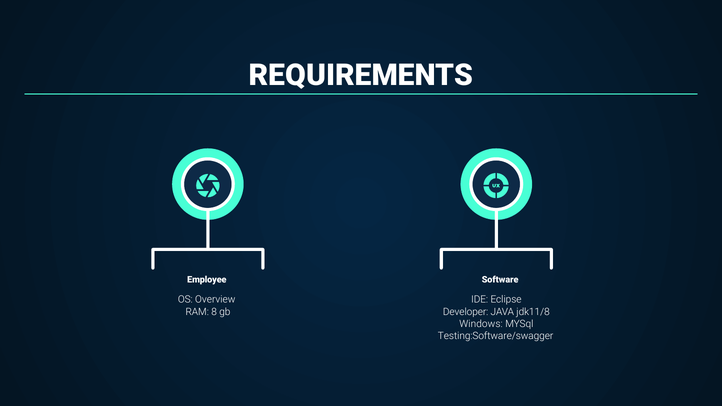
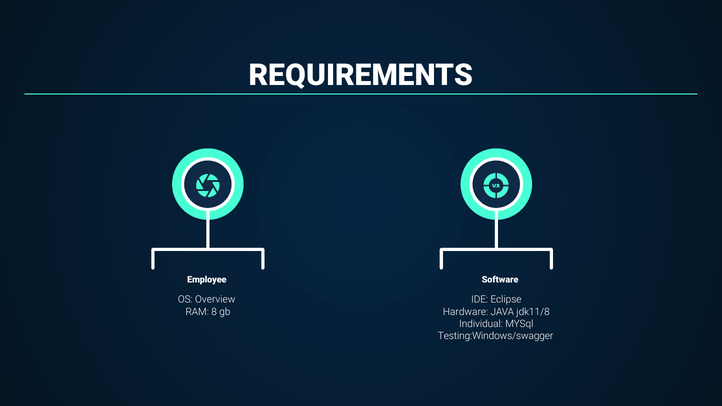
Developer: Developer -> Hardware (466, 312)
Windows: Windows -> Individual (481, 324)
Testing:Software/swagger: Testing:Software/swagger -> Testing:Windows/swagger (496, 336)
